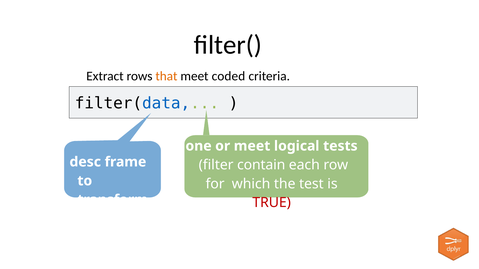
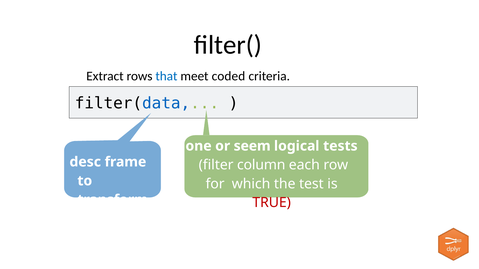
that colour: orange -> blue (166, 76)
or meet: meet -> seem (252, 146)
contain: contain -> column (261, 165)
